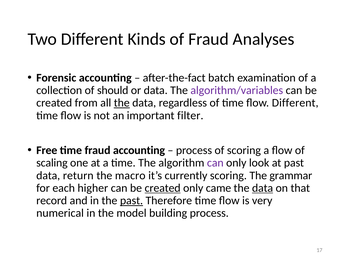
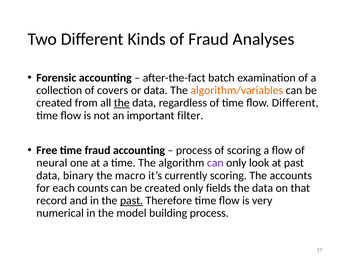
should: should -> covers (113, 90)
algorithm/variables colour: purple -> orange (237, 90)
scaling: scaling -> neural (52, 163)
return: return -> binary (78, 176)
grammar: grammar -> accounts (291, 176)
higher: higher -> counts (93, 188)
created underline: present -> none (163, 188)
came: came -> fields (218, 188)
data underline: present -> none (263, 188)
